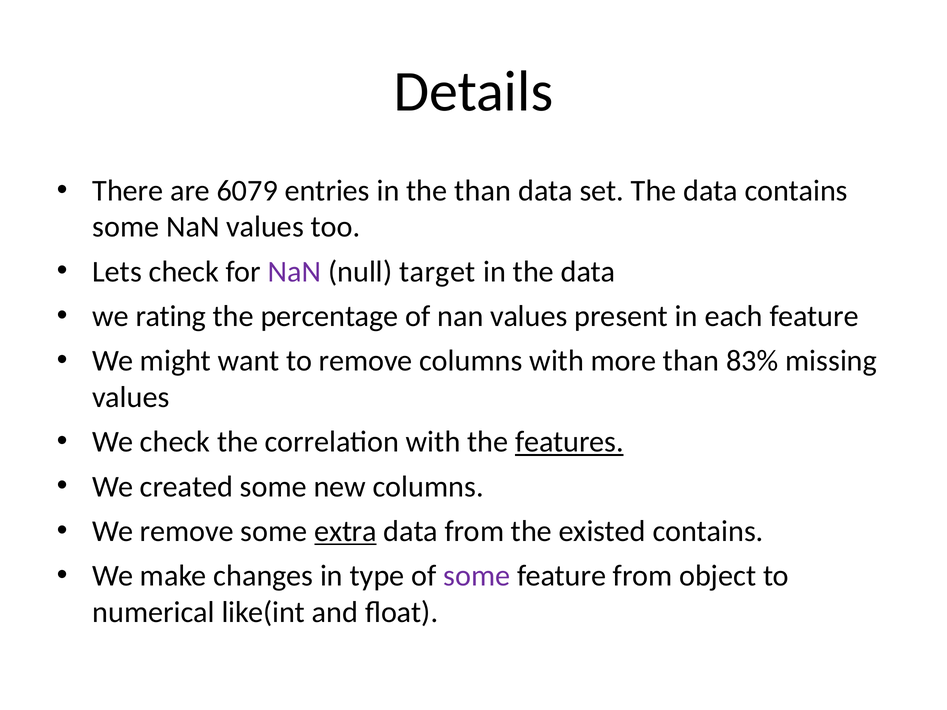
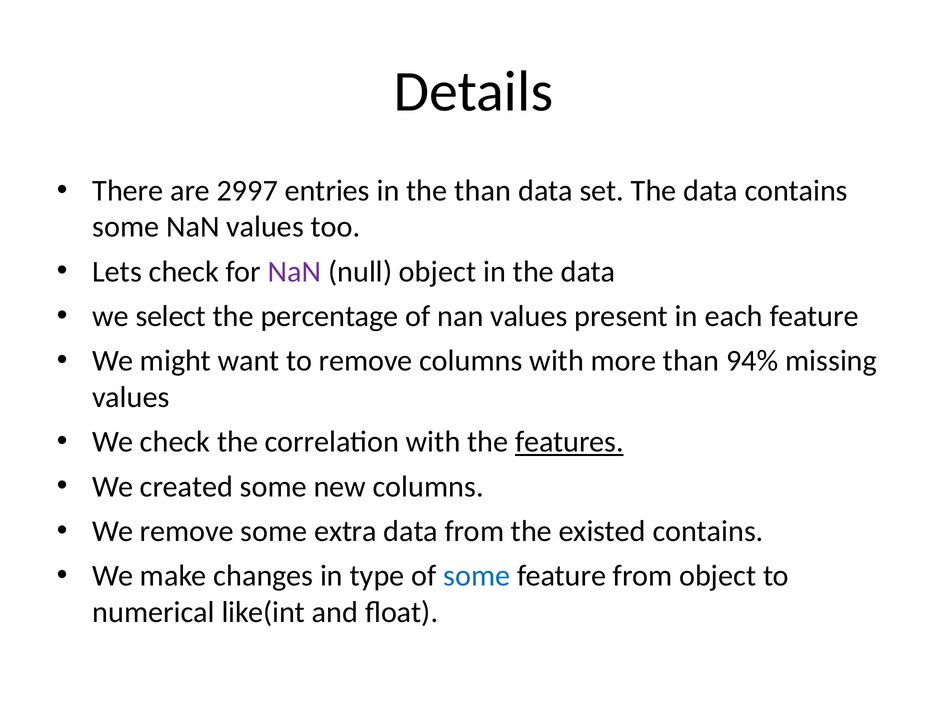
6079: 6079 -> 2997 (247, 191)
null target: target -> object (438, 272)
rating: rating -> select (171, 316)
83%: 83% -> 94% (752, 361)
extra underline: present -> none (346, 531)
some colour: purple -> blue (477, 576)
